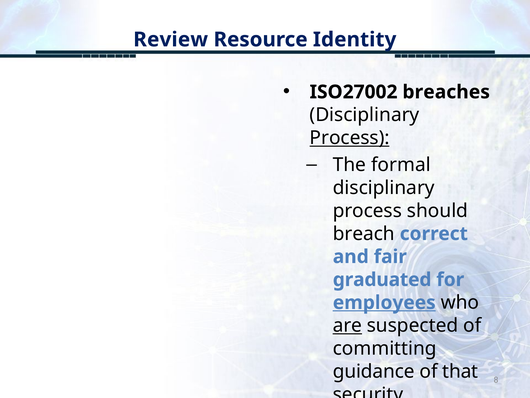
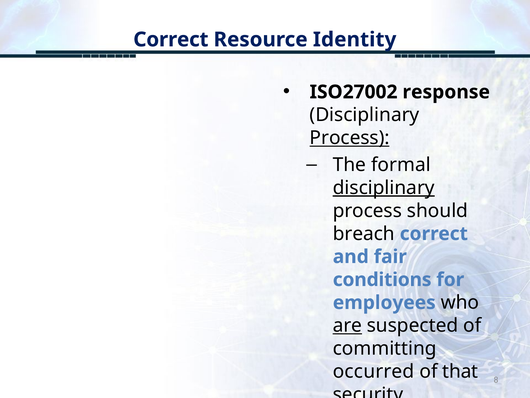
Review: Review -> Correct (171, 40)
breaches: breaches -> response (446, 92)
disciplinary underline: none -> present (384, 188)
graduated: graduated -> conditions (382, 279)
employees underline: present -> none (384, 302)
guidance: guidance -> occurred (374, 371)
